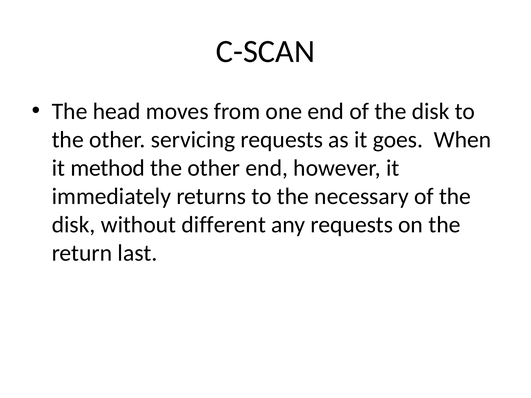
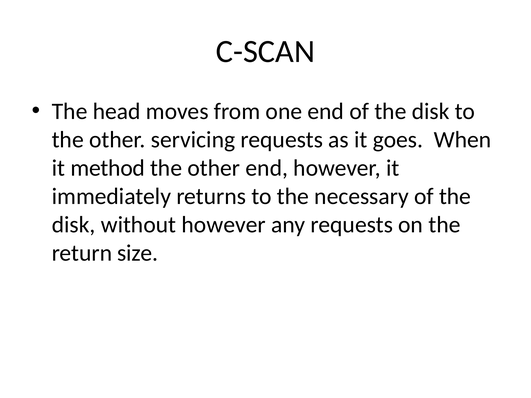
without different: different -> however (224, 225)
last: last -> size (138, 253)
